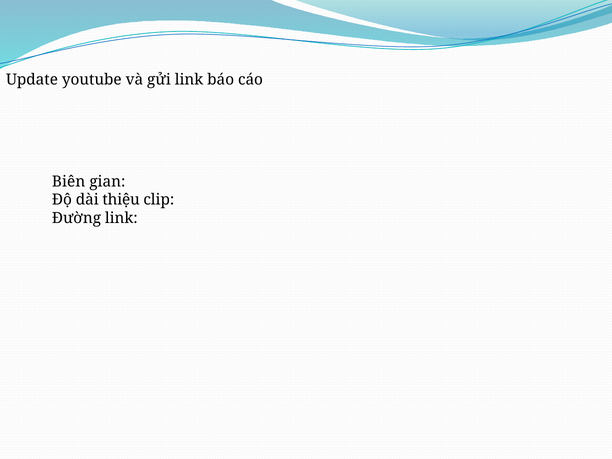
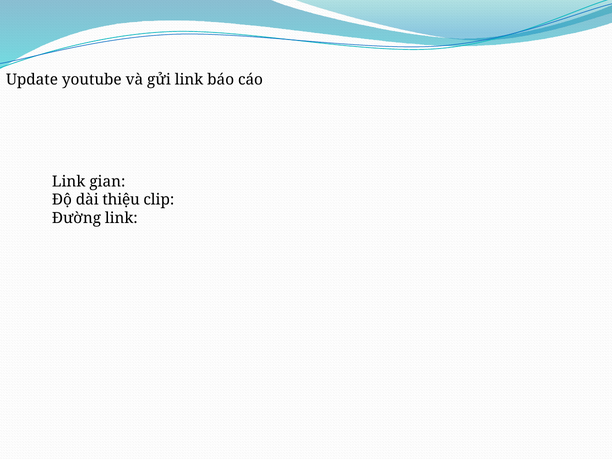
Biên: Biên -> Link (69, 182)
